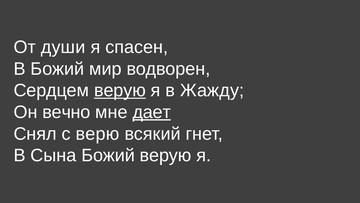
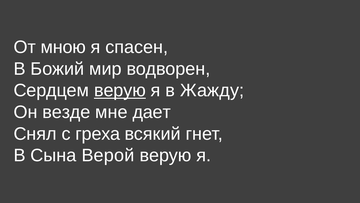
души: души -> мною (63, 47)
вечно: вечно -> везде (66, 112)
дает underline: present -> none (152, 112)
верю: верю -> греха (98, 133)
Сына Божий: Божий -> Верой (108, 155)
